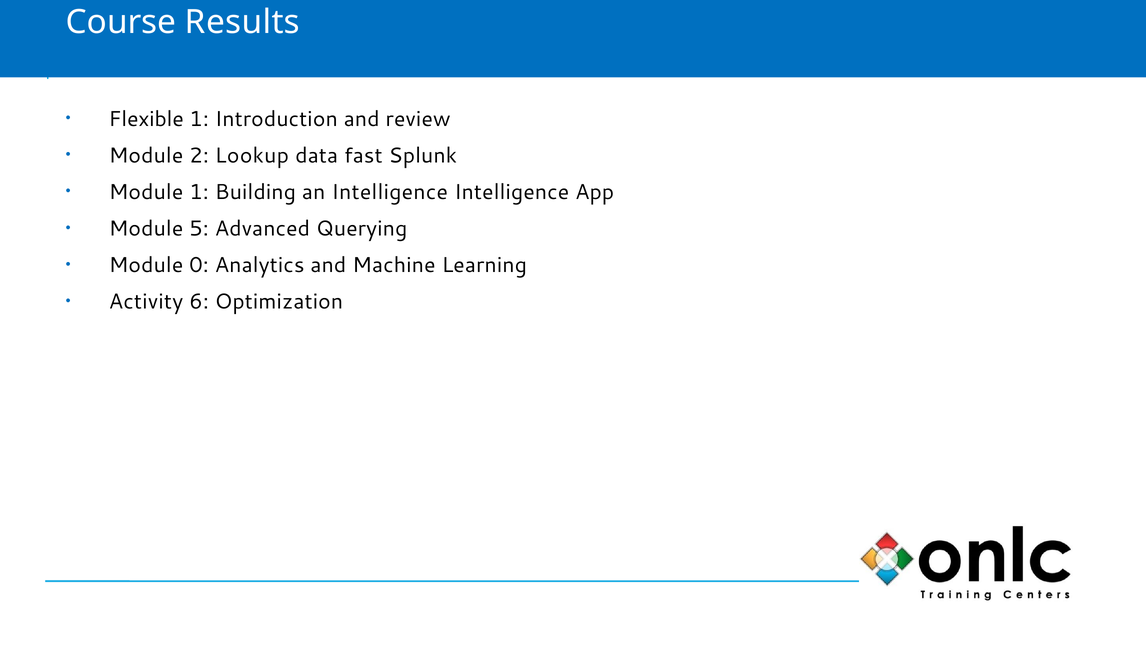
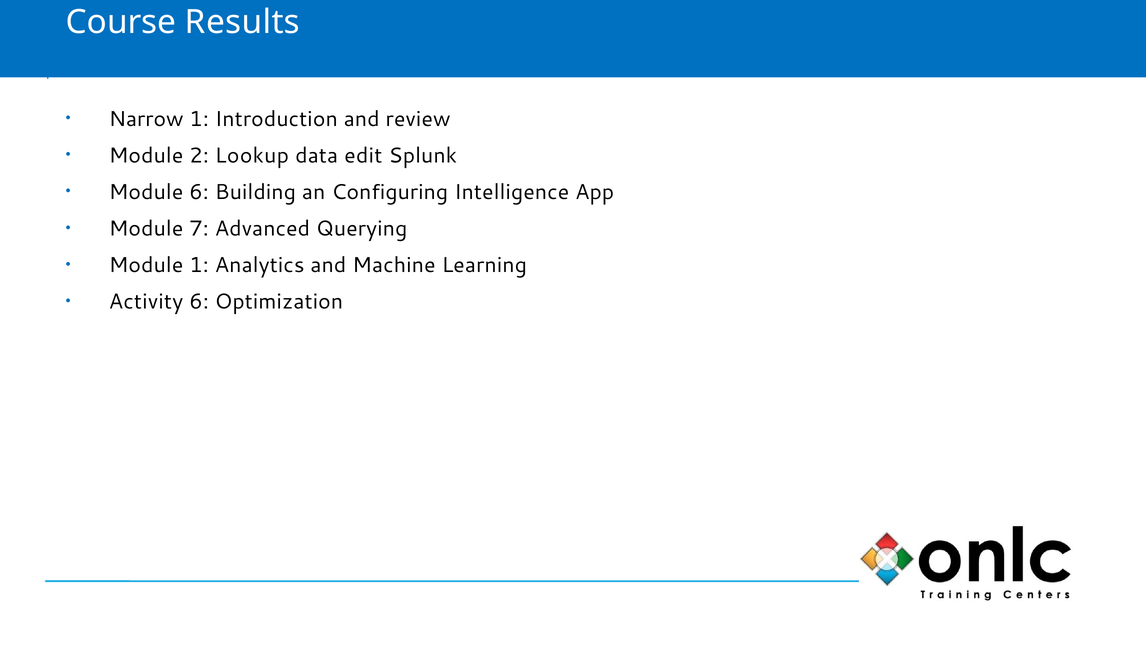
Flexible: Flexible -> Narrow (146, 119)
fast: fast -> edit (363, 155)
Module 1: 1 -> 6 (199, 192)
an Intelligence: Intelligence -> Configuring (390, 192)
Module 5: 5 -> 7 (199, 229)
Module 0: 0 -> 1 (199, 265)
